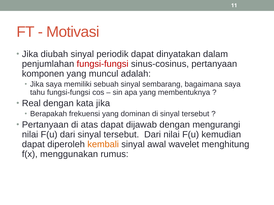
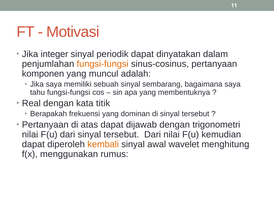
diubah: diubah -> integer (54, 54)
fungsi-fungsi colour: red -> orange (103, 64)
kata jika: jika -> titik (103, 104)
mengurangi: mengurangi -> trigonometri (216, 125)
